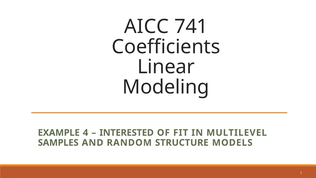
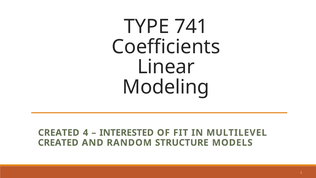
AICC: AICC -> TYPE (147, 27)
EXAMPLE: EXAMPLE -> CREATED (59, 133)
SAMPLES: SAMPLES -> CREATED (58, 142)
